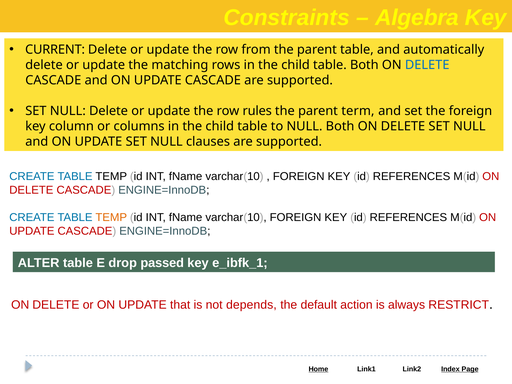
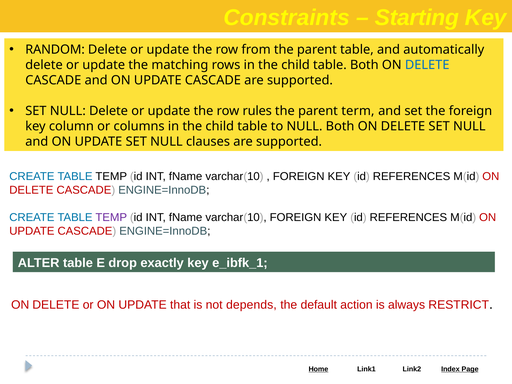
Algebra: Algebra -> Starting (417, 18)
CURRENT: CURRENT -> RANDOM (55, 49)
TEMP colour: orange -> purple (111, 217)
passed: passed -> exactly (162, 263)
